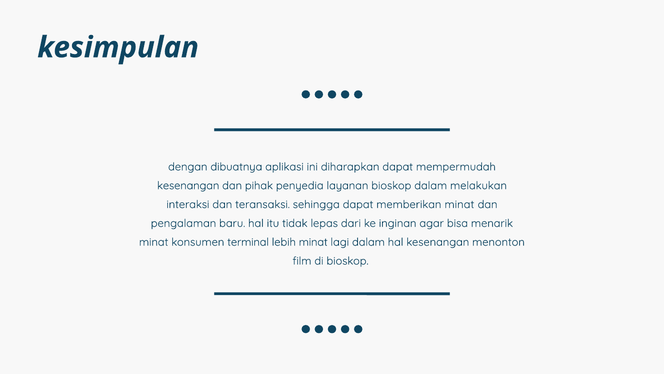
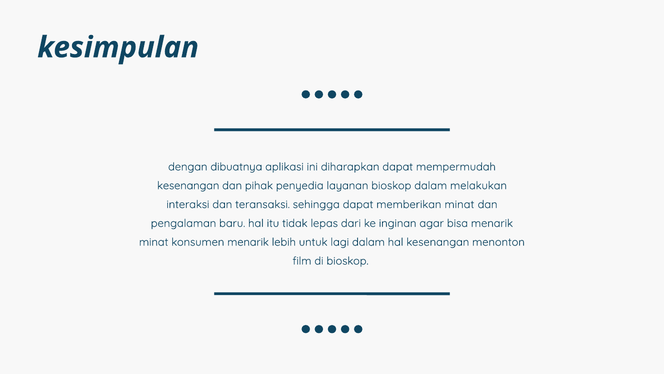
konsumen terminal: terminal -> menarik (248, 242)
lebih minat: minat -> untuk (313, 242)
